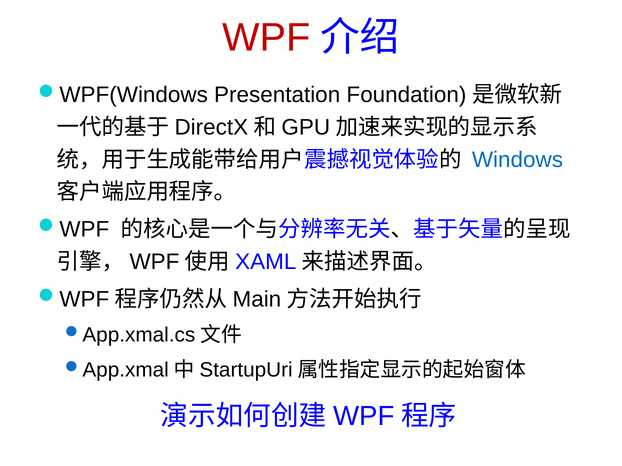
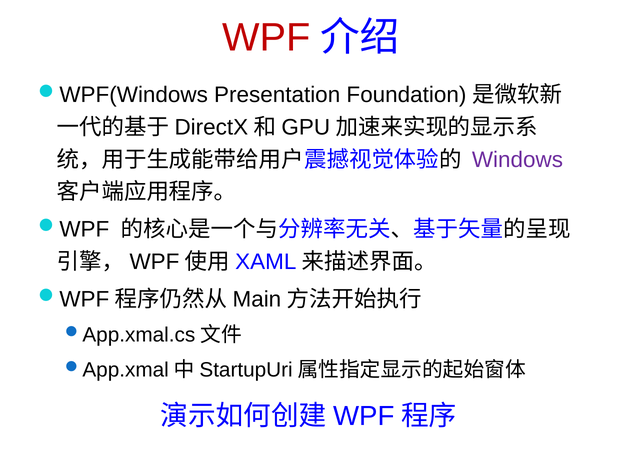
Windows colour: blue -> purple (517, 160)
